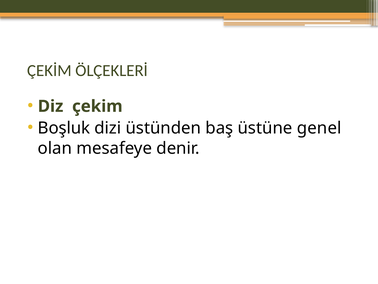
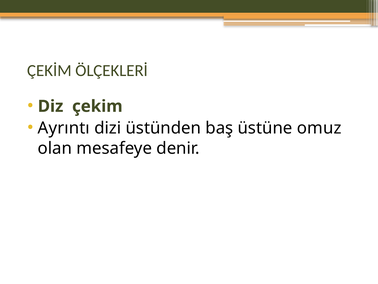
Boşluk: Boşluk -> Ayrıntı (64, 128)
genel: genel -> omuz (319, 128)
